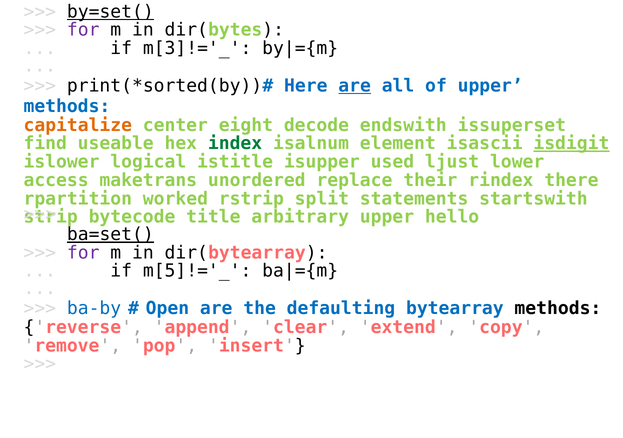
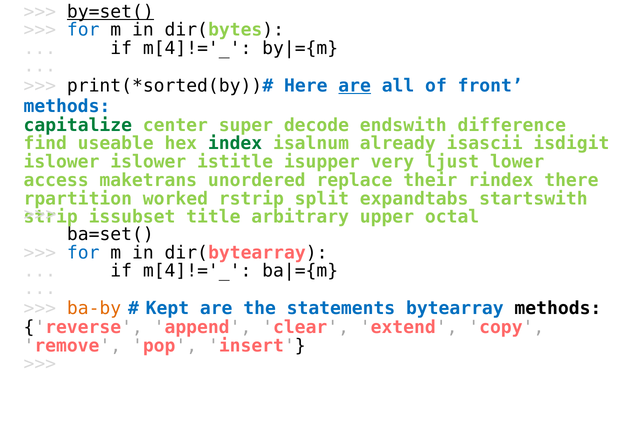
for colour: purple -> blue (83, 30)
m[3]!='_: m[3]!='_ -> m[4]!='_ (197, 48)
of upper: upper -> front (490, 86)
capitalize colour: orange -> green (78, 125)
eight: eight -> super (246, 125)
issuperset: issuperset -> difference (512, 125)
element: element -> already (398, 144)
isdigit underline: present -> none (571, 144)
islower logical: logical -> islower (148, 162)
used: used -> very (392, 162)
statements: statements -> expandtabs (414, 199)
bytecode: bytecode -> issubset (132, 217)
hello: hello -> octal (452, 217)
ba=set( underline: present -> none (110, 235)
for colour: purple -> blue (83, 253)
m[5]!='_: m[5]!='_ -> m[4]!='_ (197, 271)
ba-by colour: blue -> orange (94, 309)
Open: Open -> Kept (167, 309)
defaulting: defaulting -> statements (341, 309)
